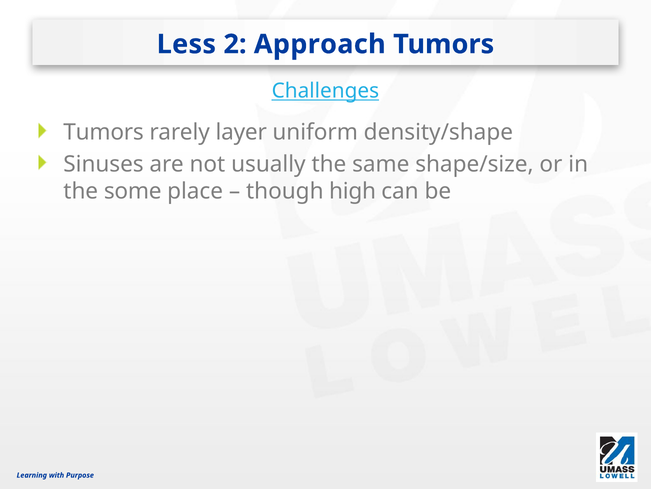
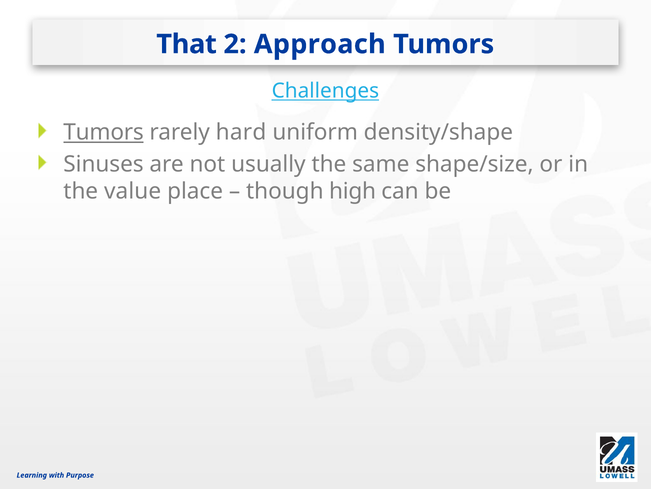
Less: Less -> That (187, 44)
Tumors underline: none -> present (104, 132)
layer: layer -> hard (241, 132)
some: some -> value (133, 191)
